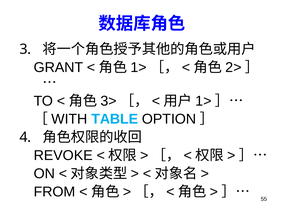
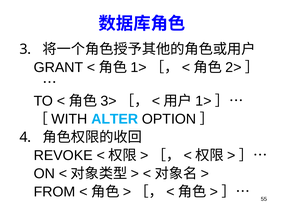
TABLE: TABLE -> ALTER (115, 119)
